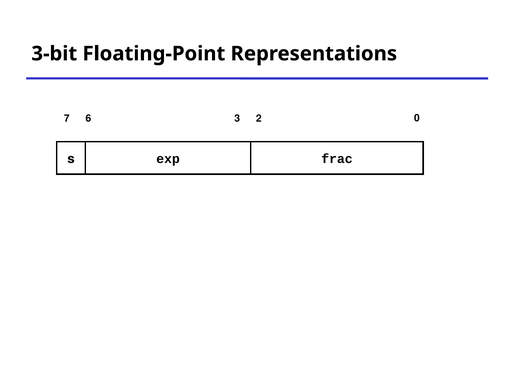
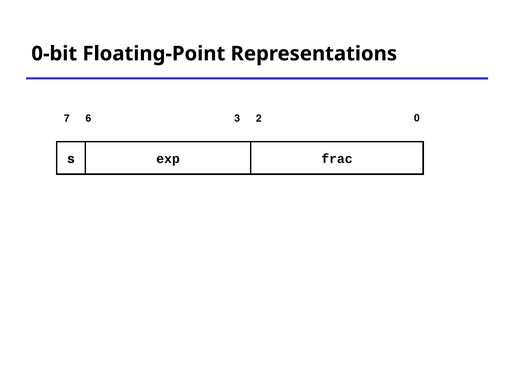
3-bit: 3-bit -> 0-bit (54, 54)
